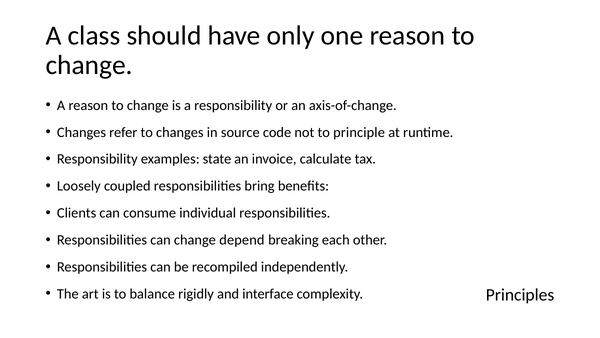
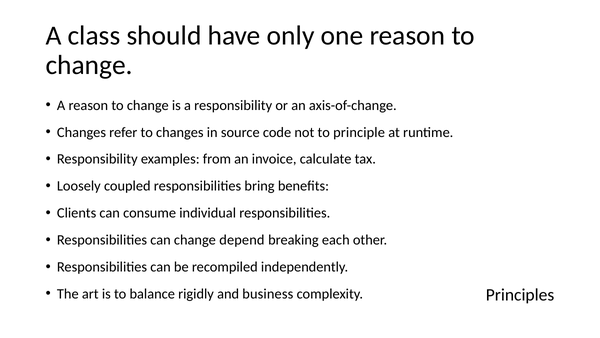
state: state -> from (217, 159)
interface: interface -> business (268, 294)
